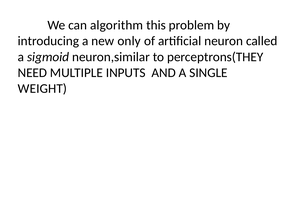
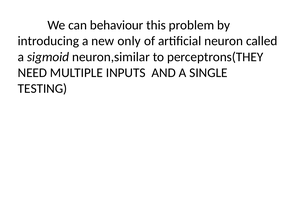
algorithm: algorithm -> behaviour (117, 25)
WEIGHT: WEIGHT -> TESTING (42, 89)
